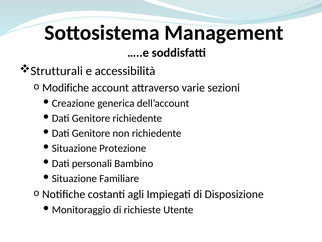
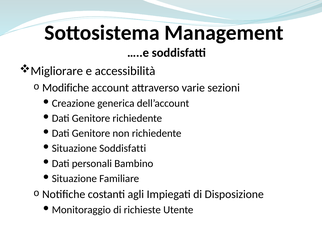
Strutturali: Strutturali -> Migliorare (57, 71)
Protezione: Protezione -> Soddisfatti (123, 148)
